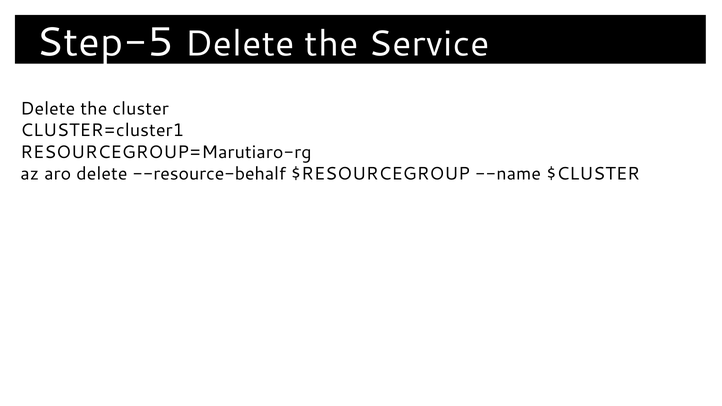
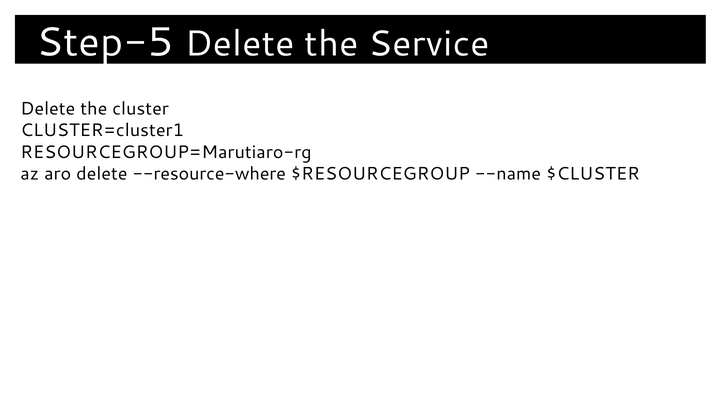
--resource-behalf: --resource-behalf -> --resource-where (209, 174)
